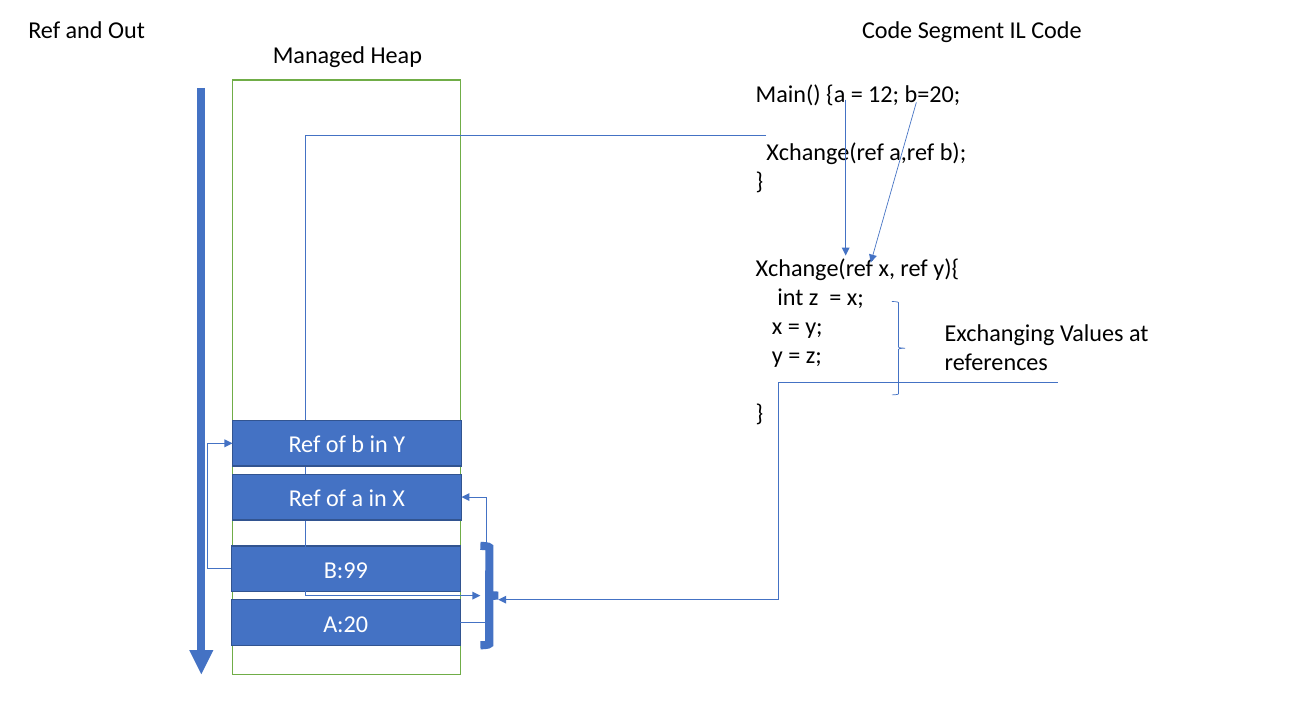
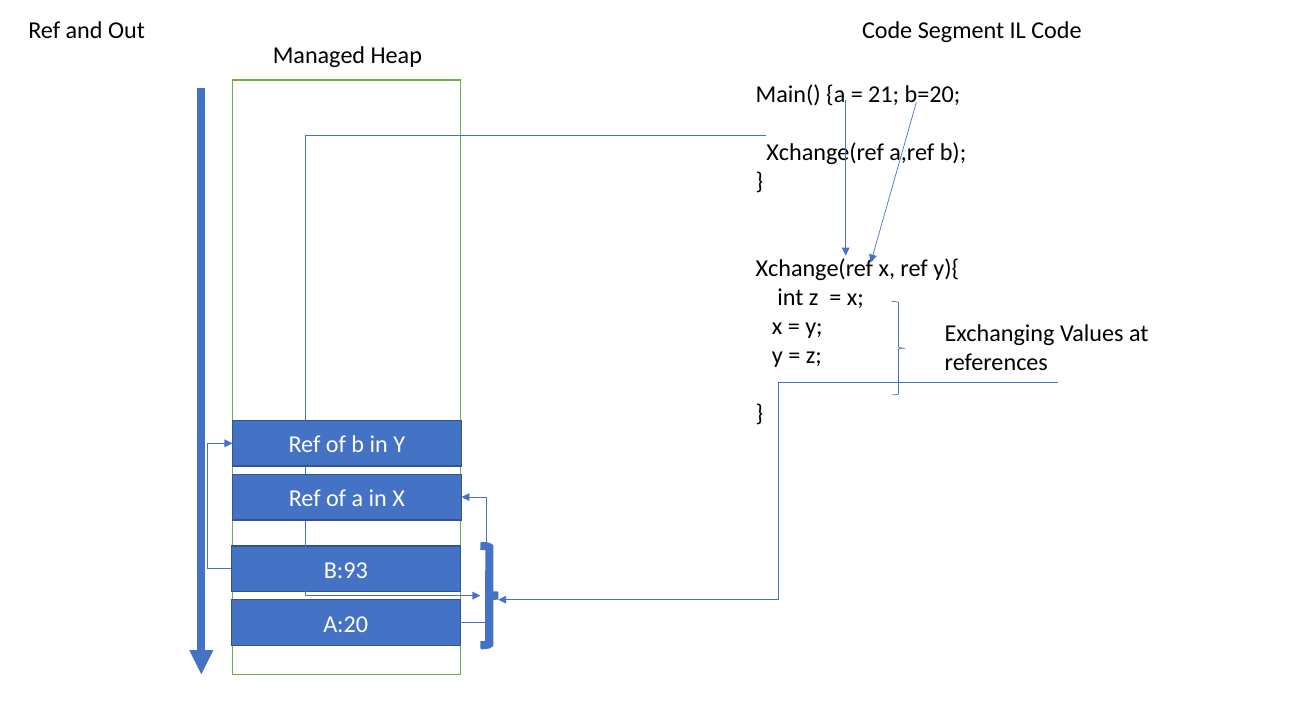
12: 12 -> 21 (884, 94)
B:99: B:99 -> B:93 (346, 570)
